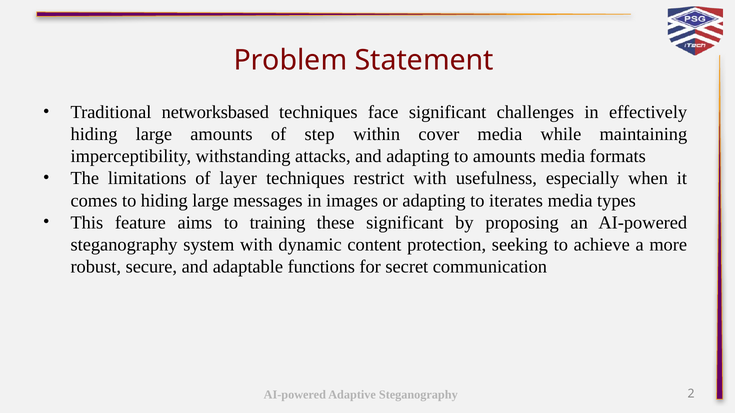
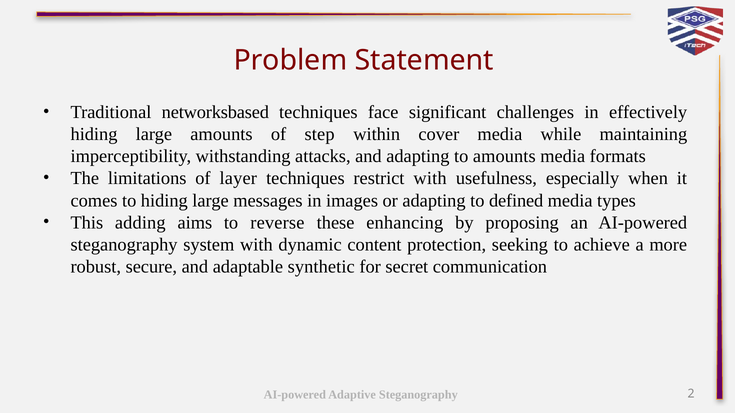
iterates: iterates -> defined (516, 201)
feature: feature -> adding (140, 223)
training: training -> reverse (277, 223)
these significant: significant -> enhancing (405, 223)
functions: functions -> synthetic (321, 267)
